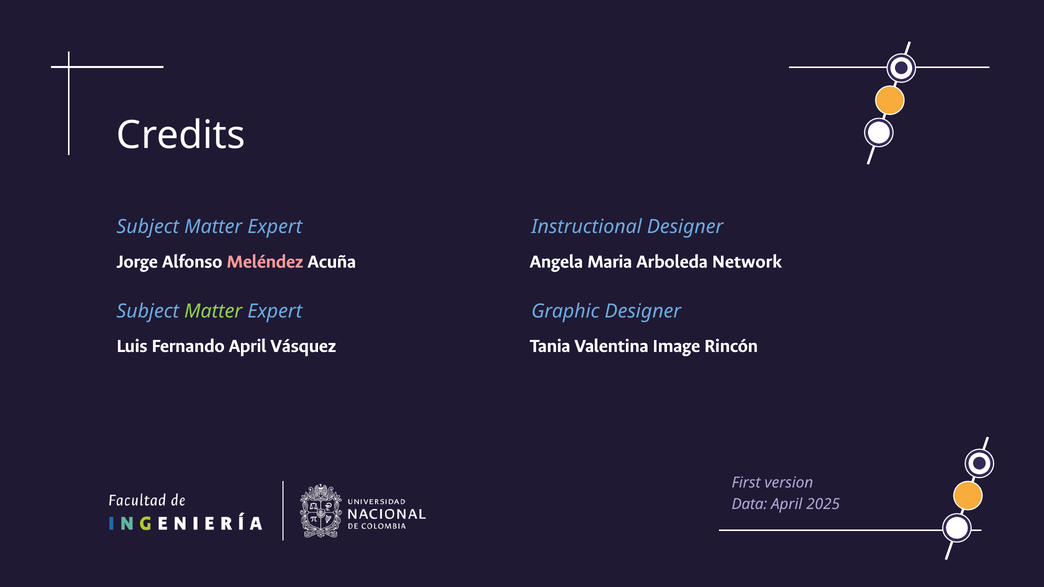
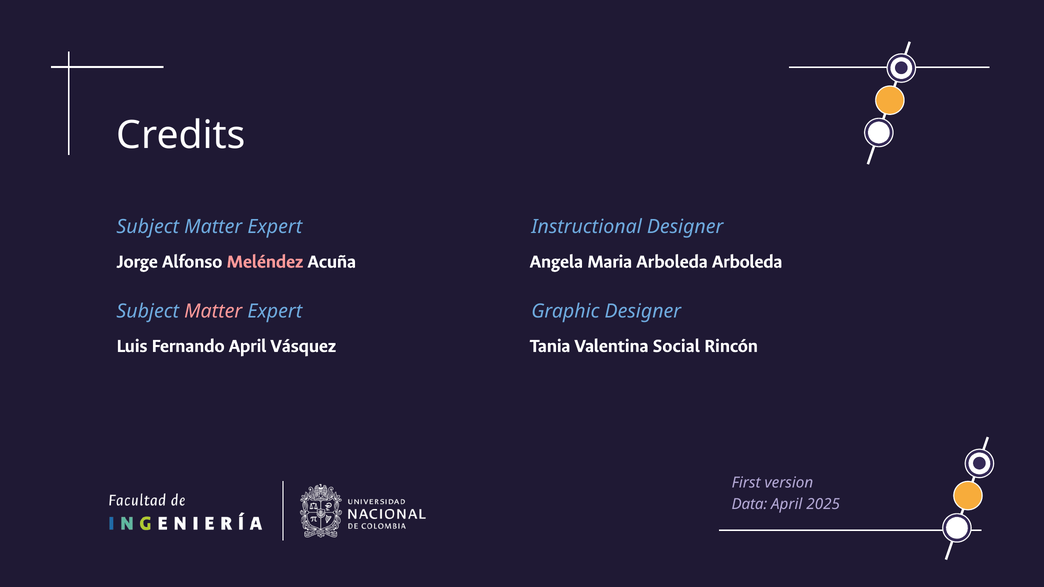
Arboleda Network: Network -> Arboleda (747, 261)
Matter colour: light green -> pink (213, 311)
Image: Image -> Social (676, 346)
